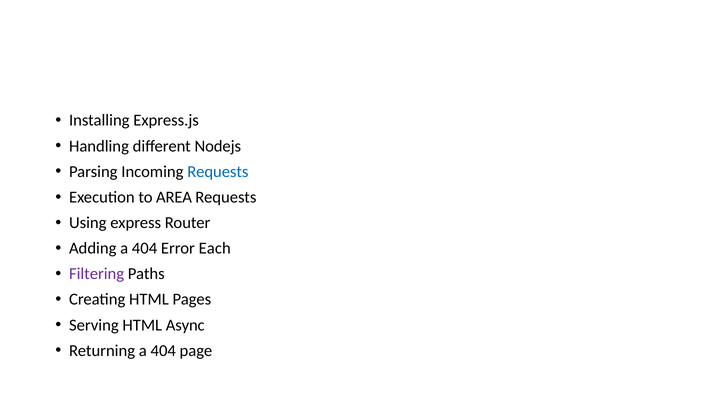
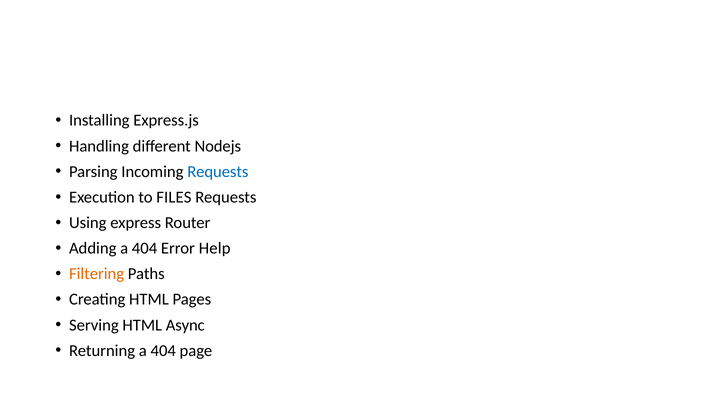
AREA: AREA -> FILES (174, 197)
Each: Each -> Help (215, 248)
Filtering colour: purple -> orange (97, 274)
